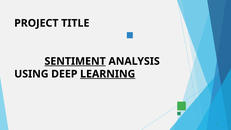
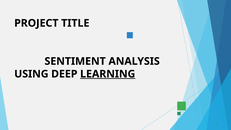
SENTIMENT underline: present -> none (75, 61)
